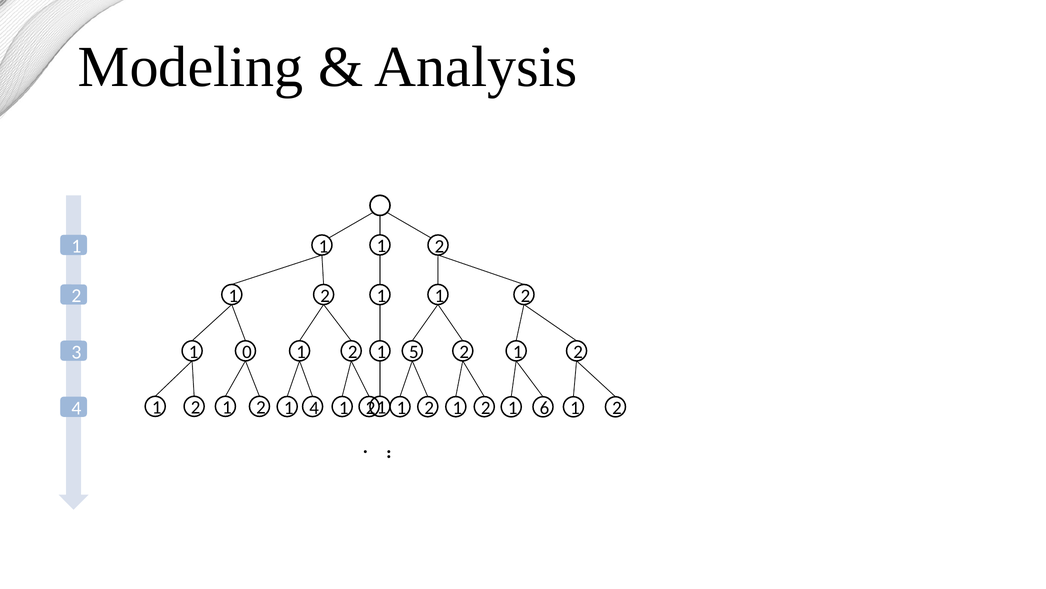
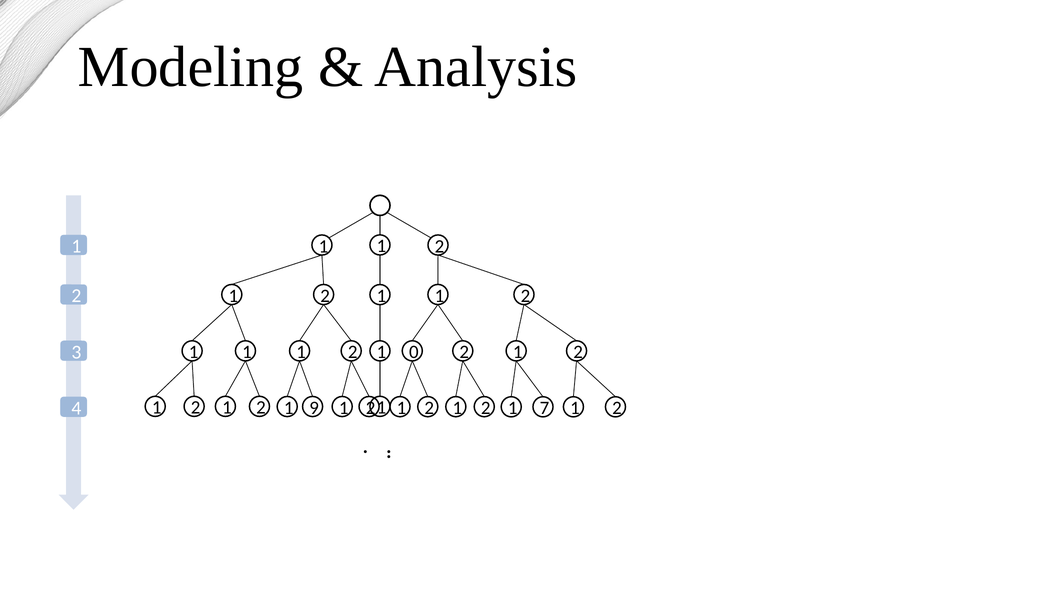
0: 0 -> 1 (247, 352)
5: 5 -> 0 (414, 352)
1 4: 4 -> 9 (314, 407)
6: 6 -> 7 (545, 408)
